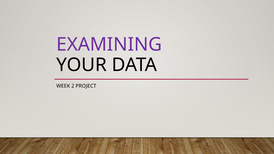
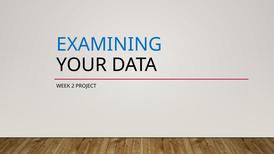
EXAMINING colour: purple -> blue (109, 45)
